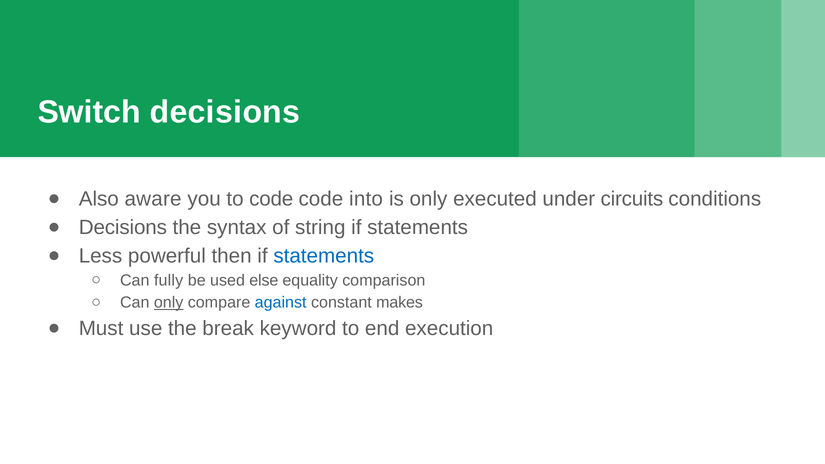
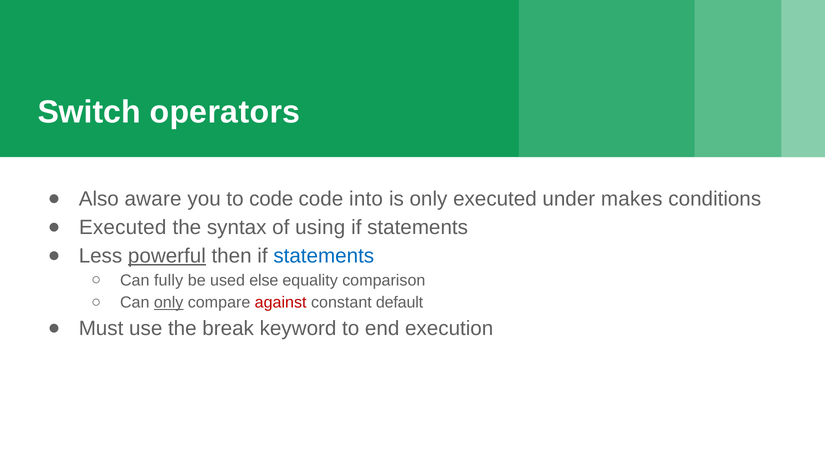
Switch decisions: decisions -> operators (225, 112)
circuits: circuits -> makes (632, 199)
Decisions: Decisions -> Executed (123, 228)
string: string -> using (320, 228)
powerful underline: none -> present (167, 256)
against colour: blue -> red (281, 303)
makes: makes -> default (400, 303)
